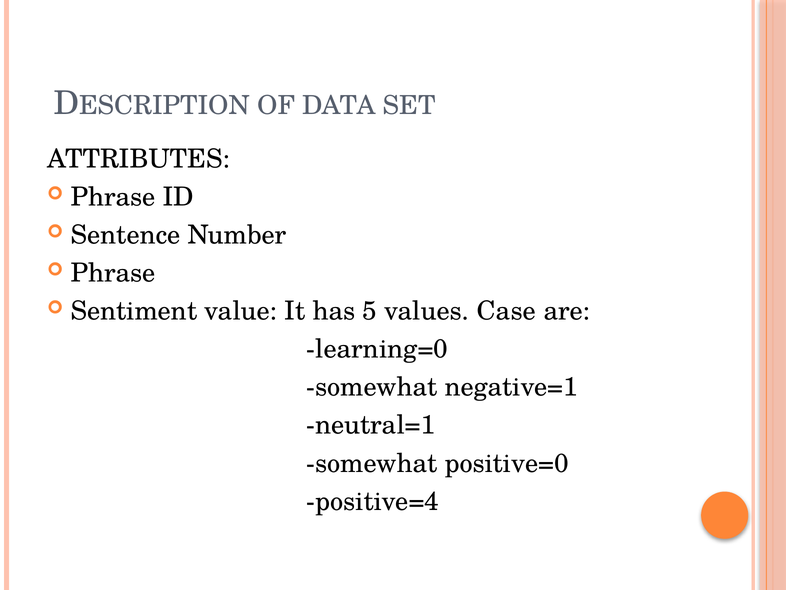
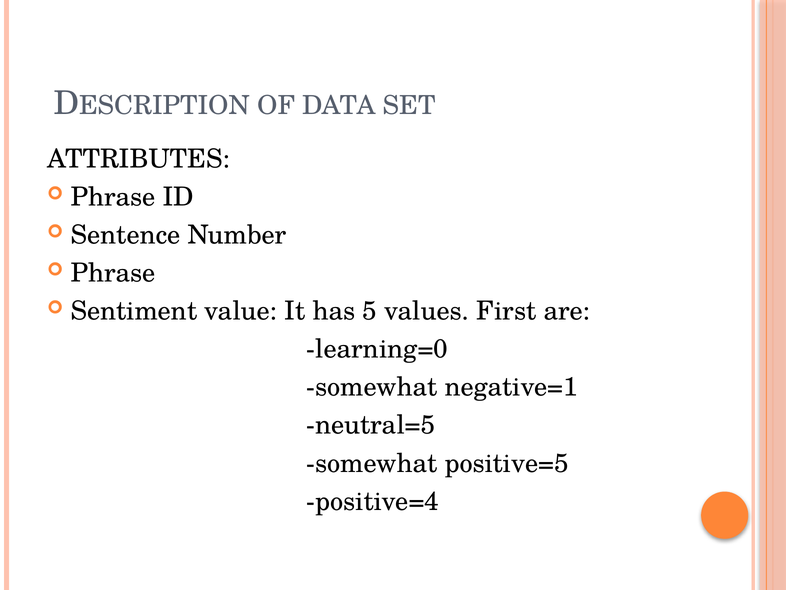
Case: Case -> First (506, 311)
neutral=1: neutral=1 -> neutral=5 (371, 425)
positive=0: positive=0 -> positive=5 (507, 463)
